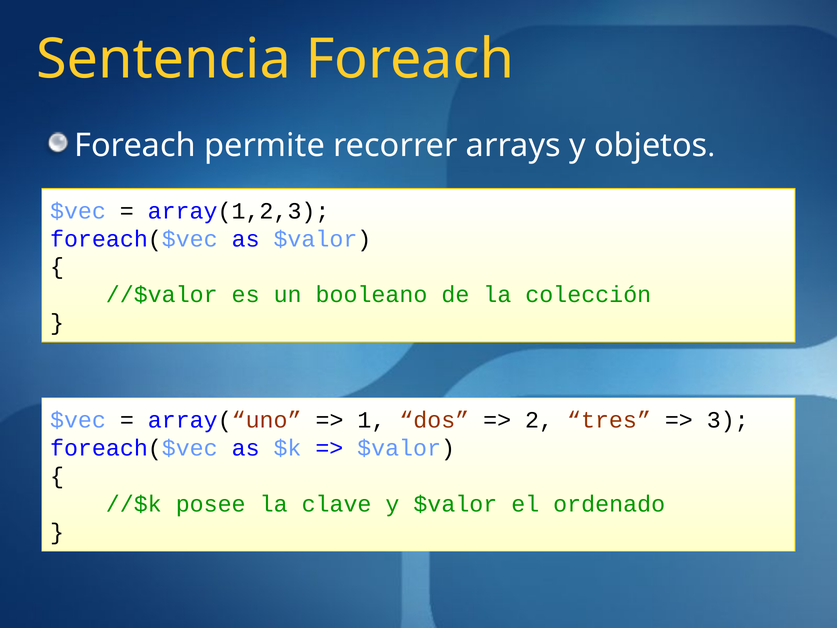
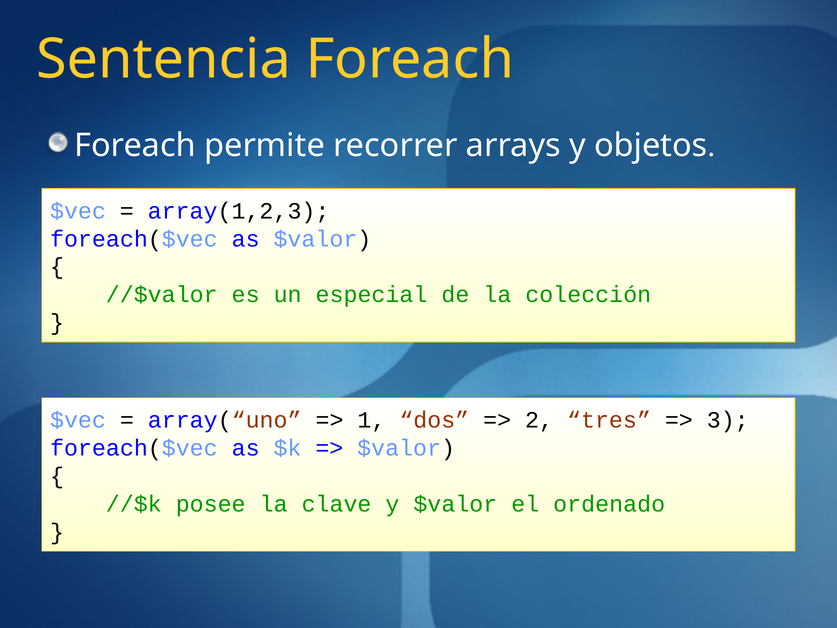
booleano: booleano -> especial (371, 295)
